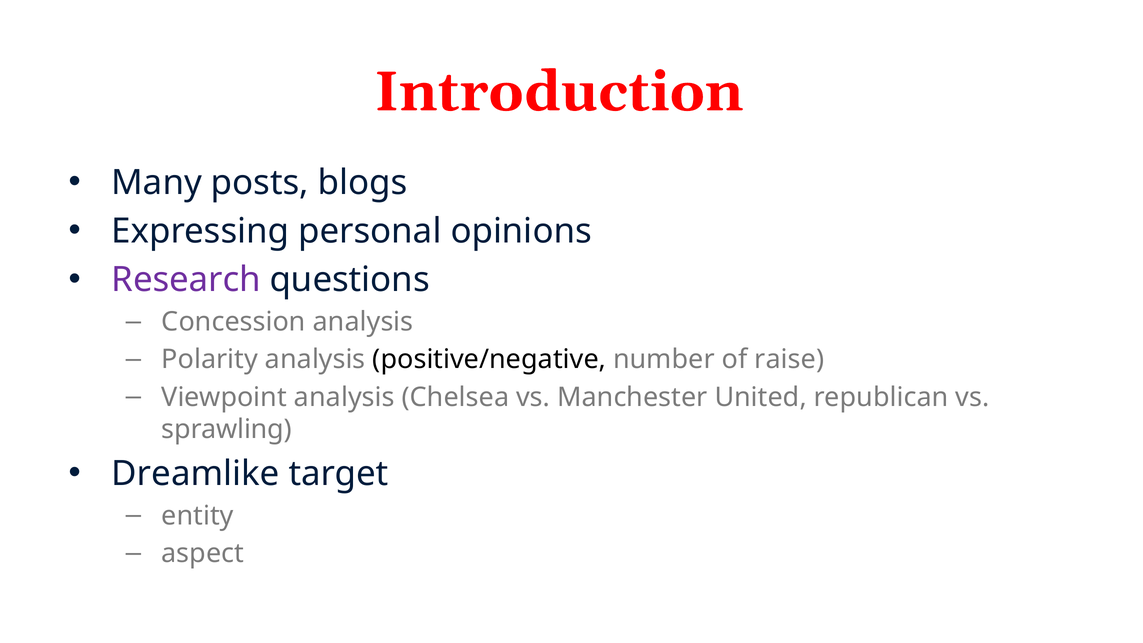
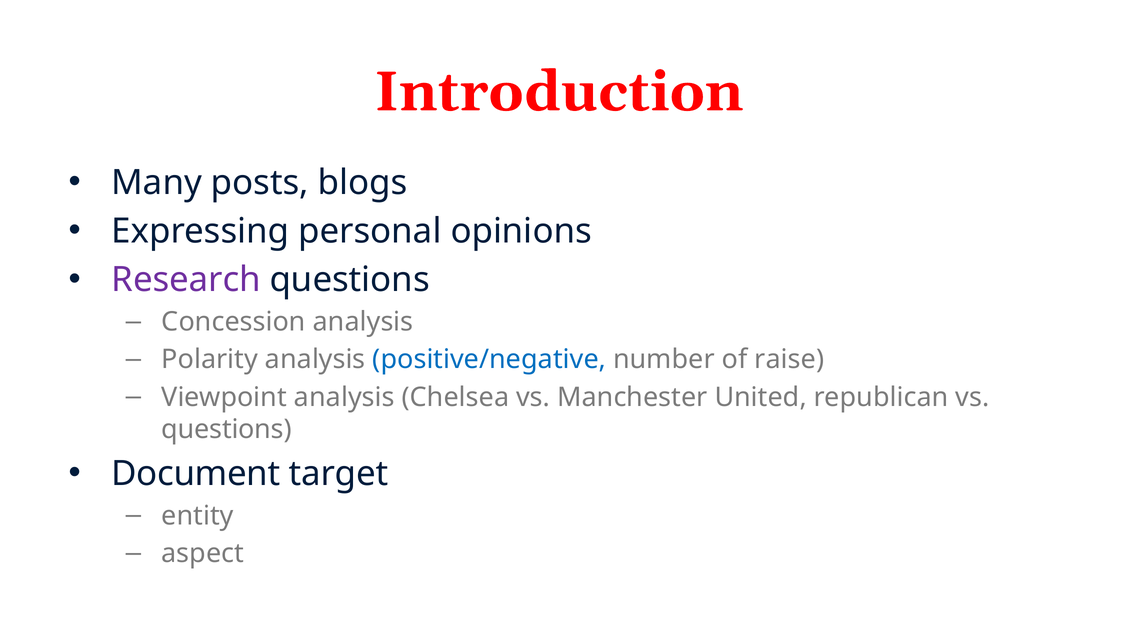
positive/negative colour: black -> blue (489, 360)
sprawling: sprawling -> questions (227, 429)
Dreamlike: Dreamlike -> Document (196, 474)
